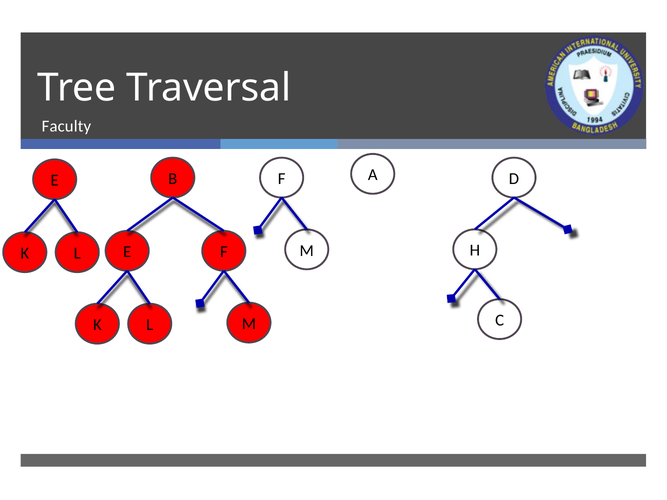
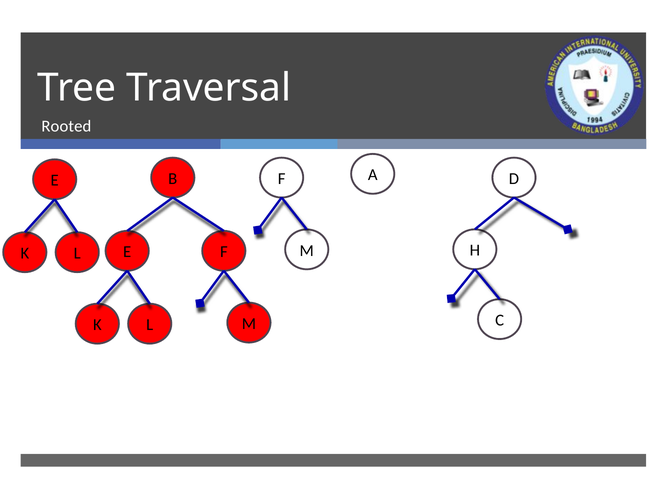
Faculty: Faculty -> Rooted (66, 126)
